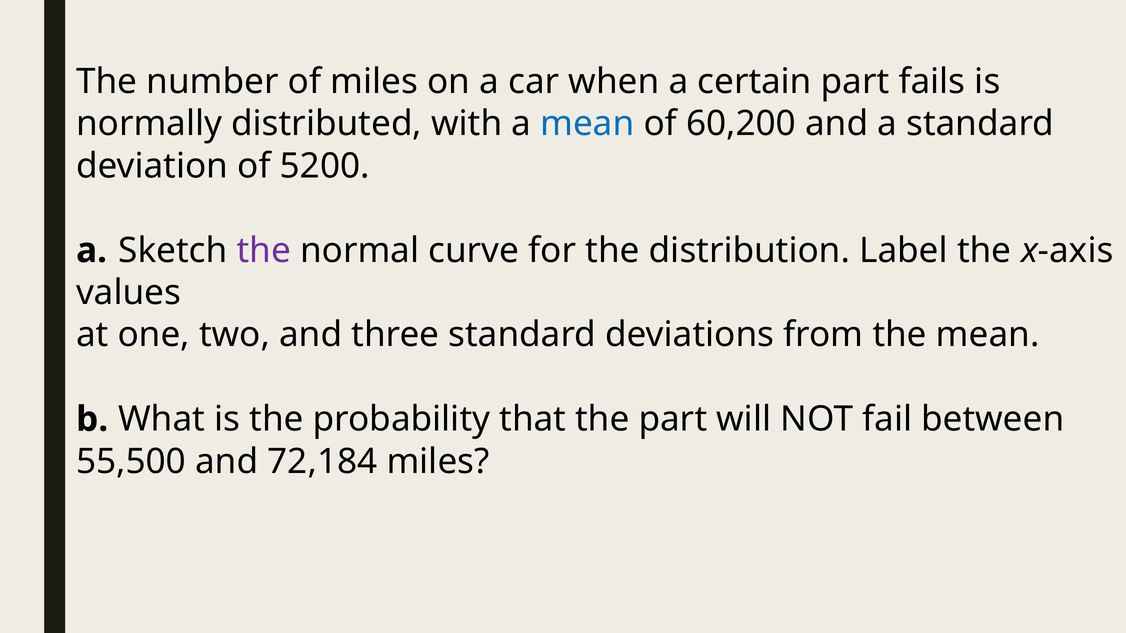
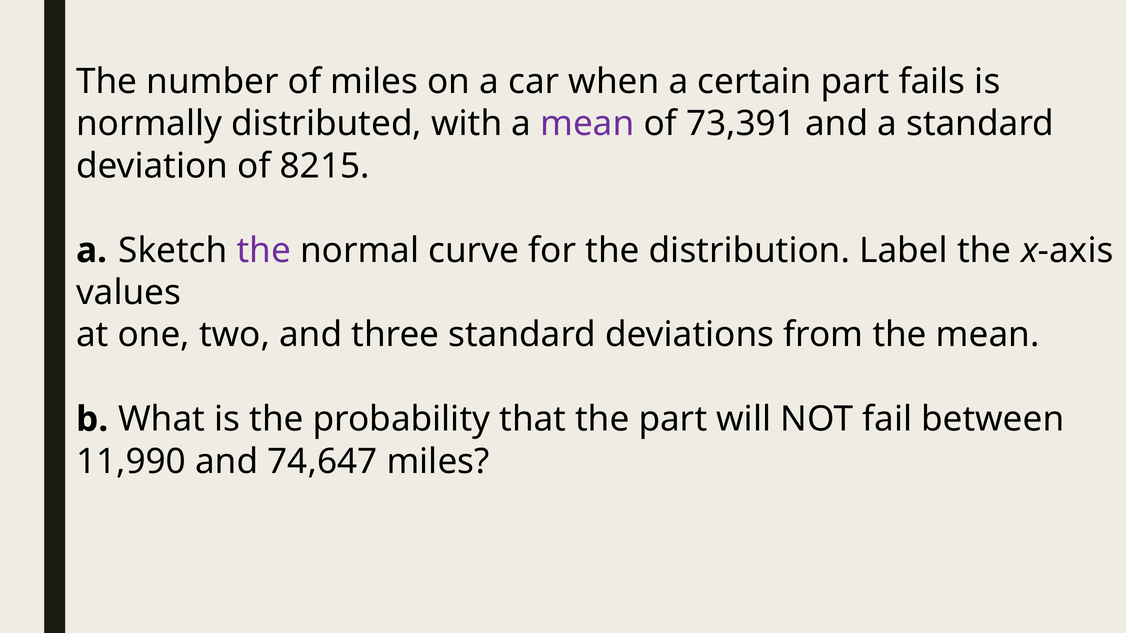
mean colour: blue -> purple (587, 124)
60,200: 60,200 -> 73,391 (741, 124)
5200: 5200 -> 8215 (325, 166)
55,500: 55,500 -> 11,990 (131, 462)
72,184: 72,184 -> 74,647 (322, 462)
